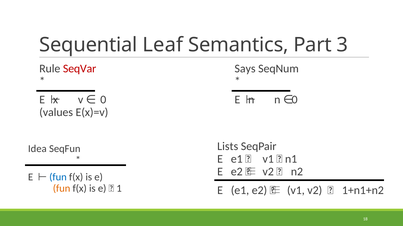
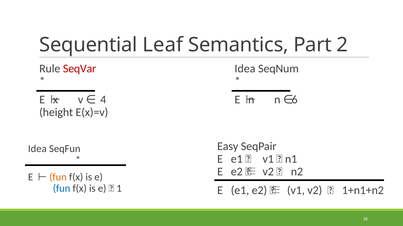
3: 3 -> 2 (342, 45)
Says: Says -> Idea (245, 69)
n 0: 0 -> 6 (295, 100)
v 0: 0 -> 4 (103, 100)
values: values -> height (56, 113)
Lists: Lists -> Easy (228, 147)
fun colour: blue -> orange (58, 178)
fun colour: orange -> blue (62, 189)
